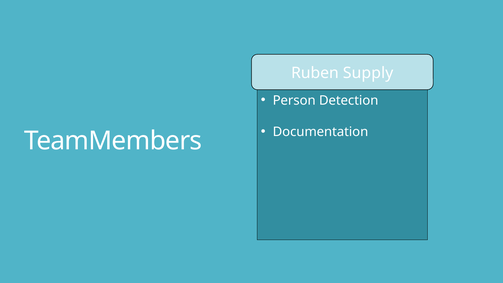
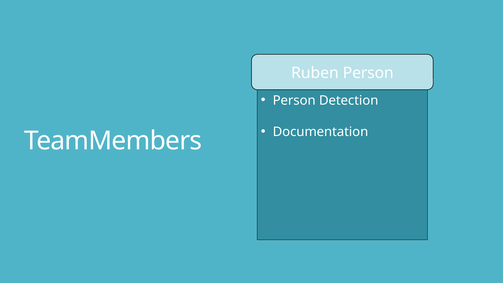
Ruben Supply: Supply -> Person (368, 73)
